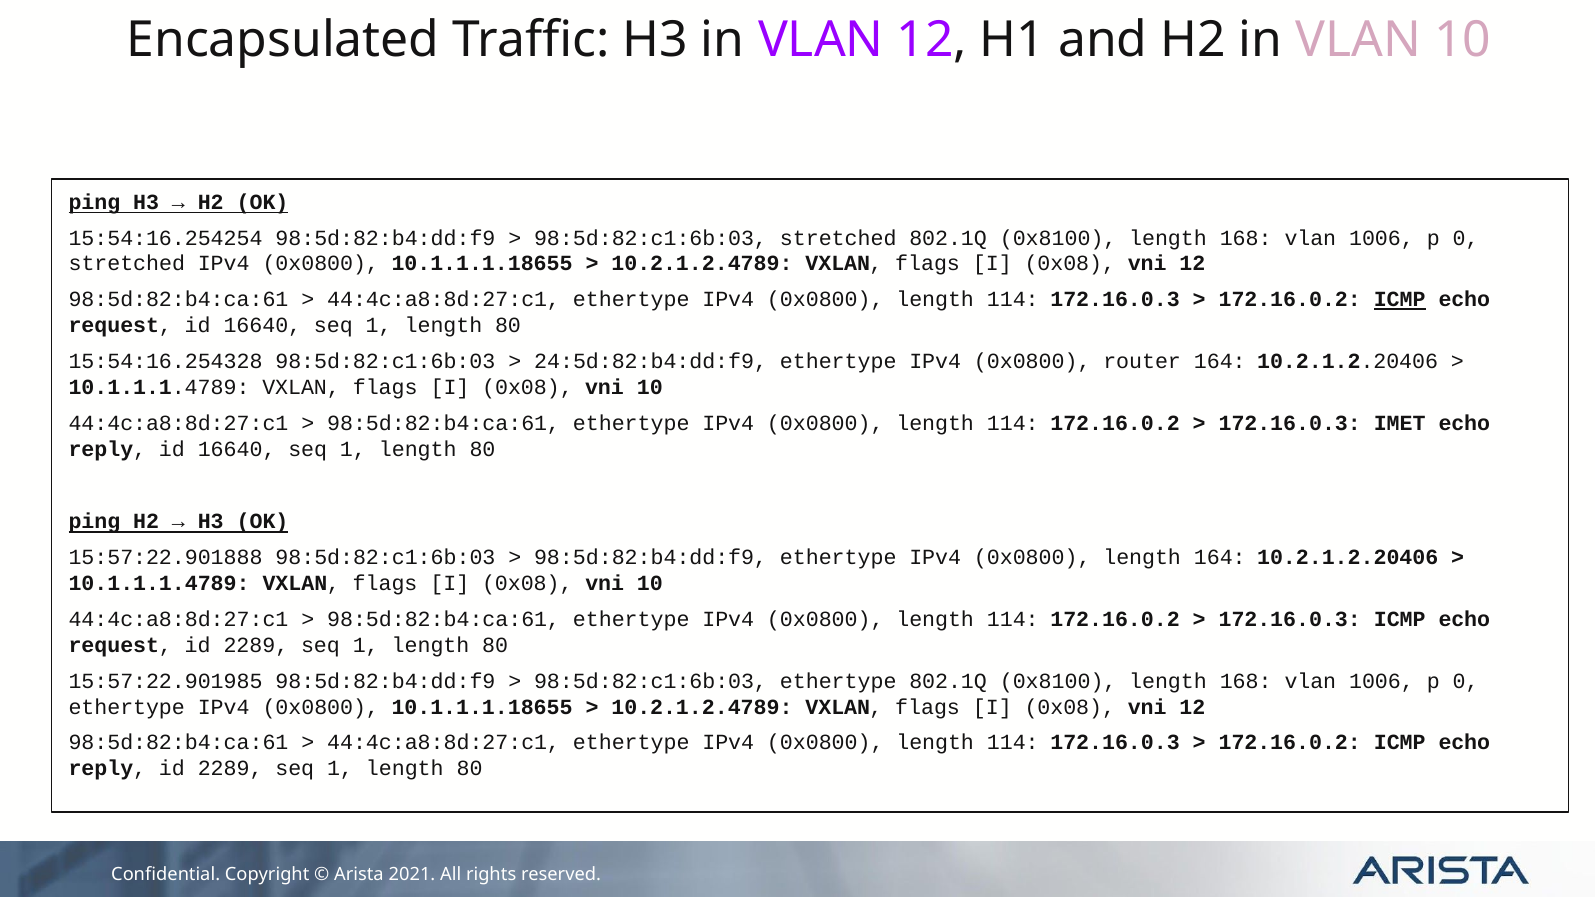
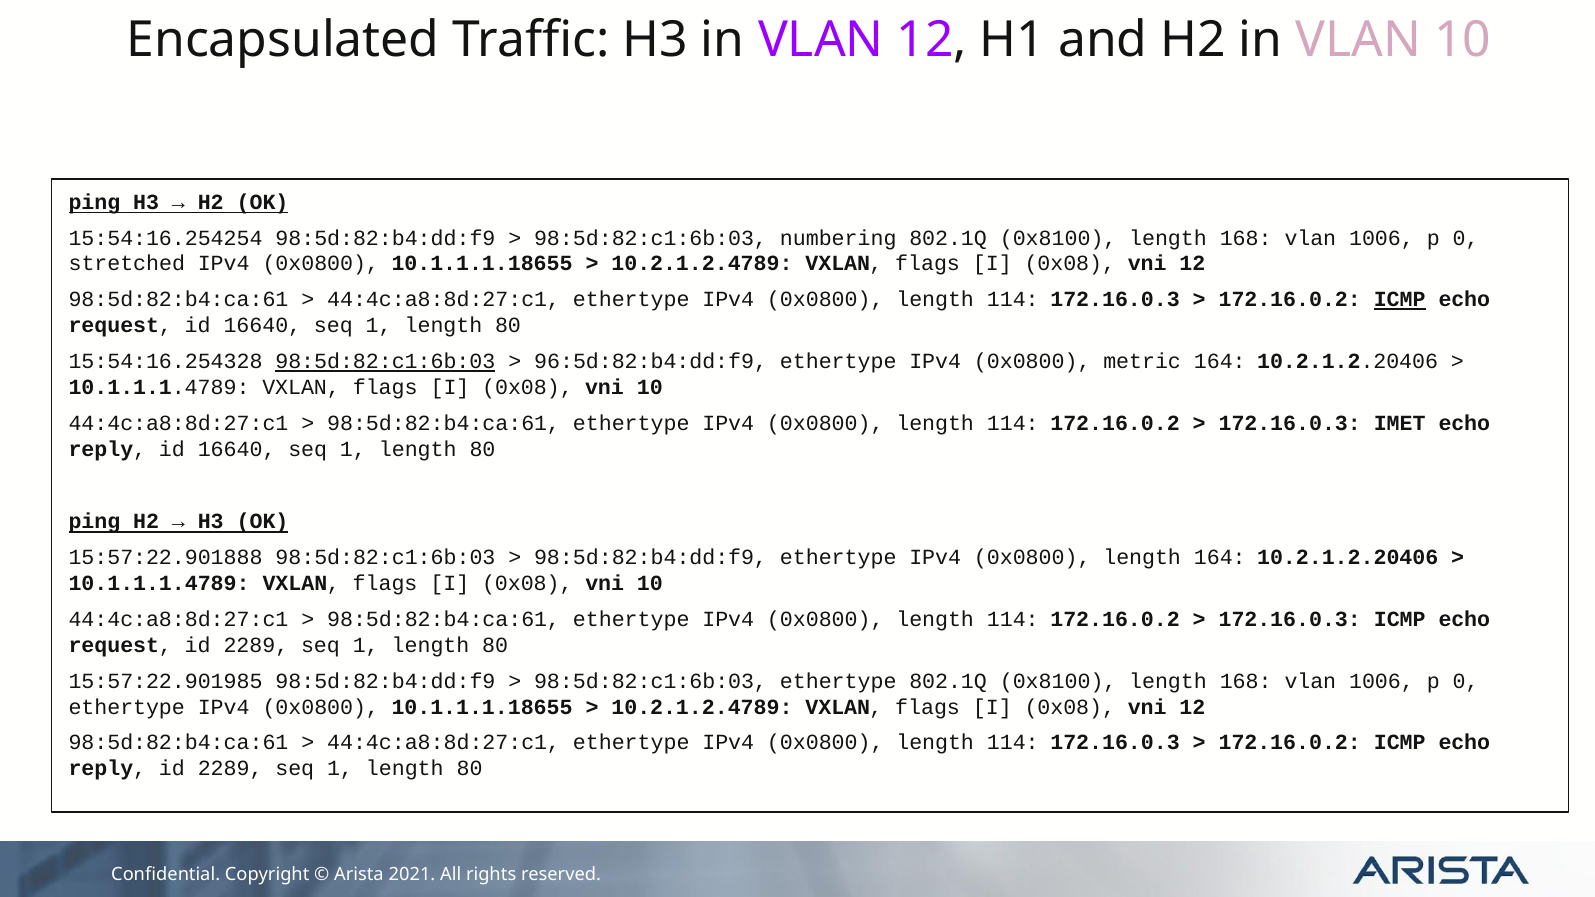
98:5d:82:c1:6b:03 stretched: stretched -> numbering (838, 238)
98:5d:82:c1:6b:03 underline: none -> present (385, 362)
24:5d:82:b4:dd:f9: 24:5d:82:b4:dd:f9 -> 96:5d:82:b4:dd:f9 (651, 362)
router: router -> metric (1142, 362)
